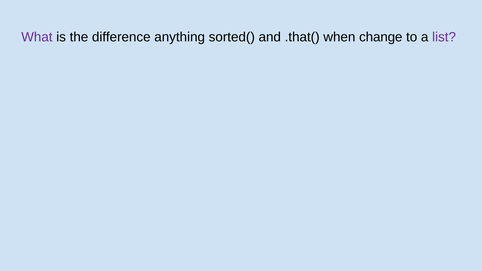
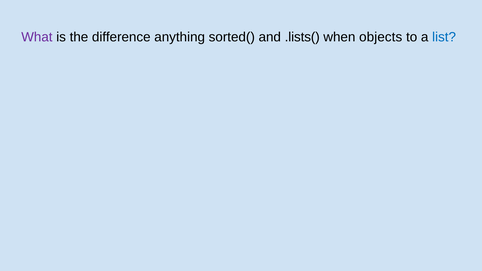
.that(: .that( -> .lists( (302, 37)
change: change -> objects (381, 37)
list colour: purple -> blue (444, 37)
